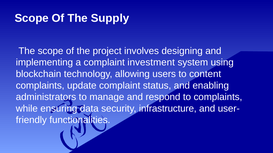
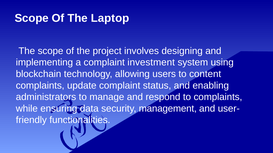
Supply: Supply -> Laptop (110, 18)
infrastructure: infrastructure -> management (168, 109)
